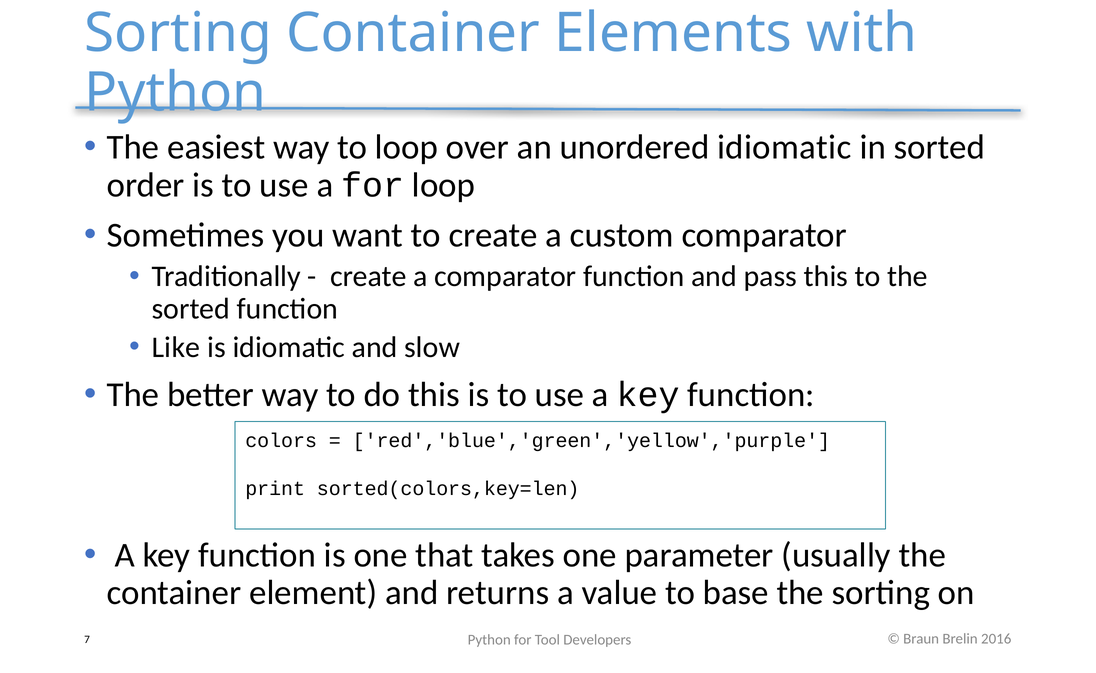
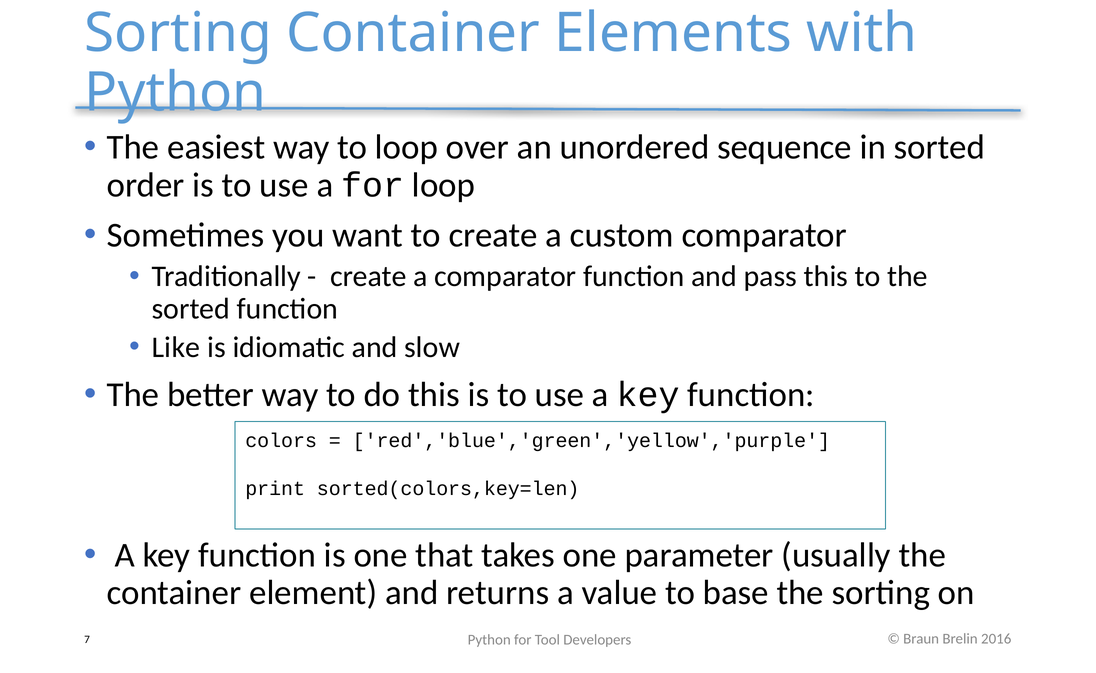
unordered idiomatic: idiomatic -> sequence (785, 147)
